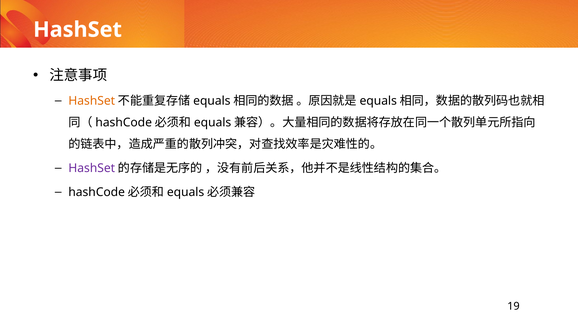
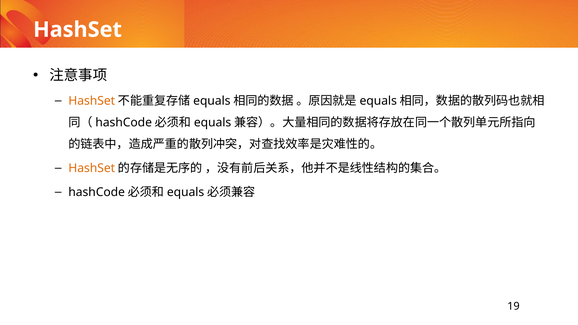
HashSet colour: purple -> orange (92, 168)
